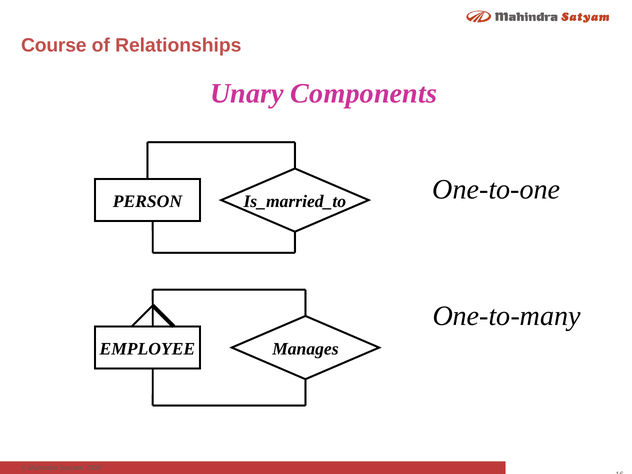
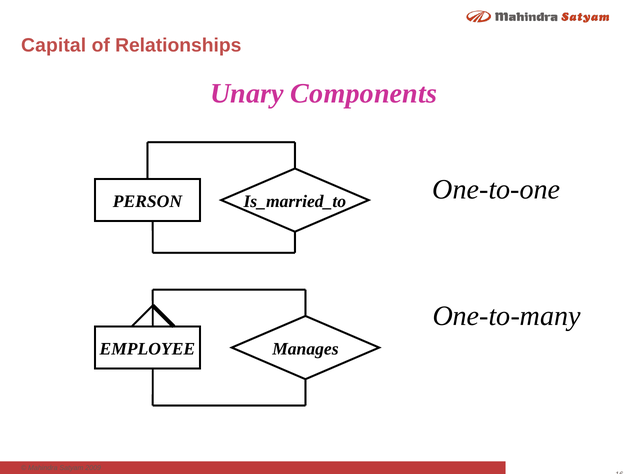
Course: Course -> Capital (54, 45)
